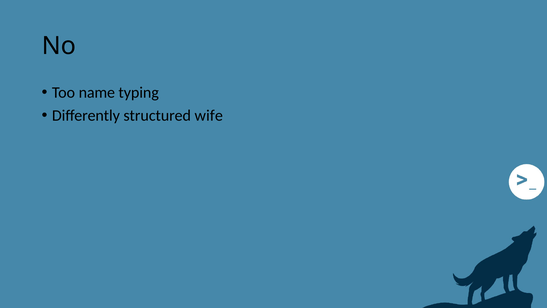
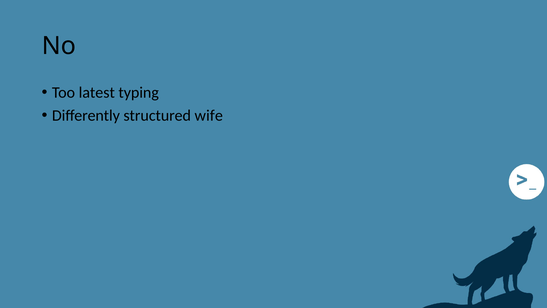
name: name -> latest (97, 92)
